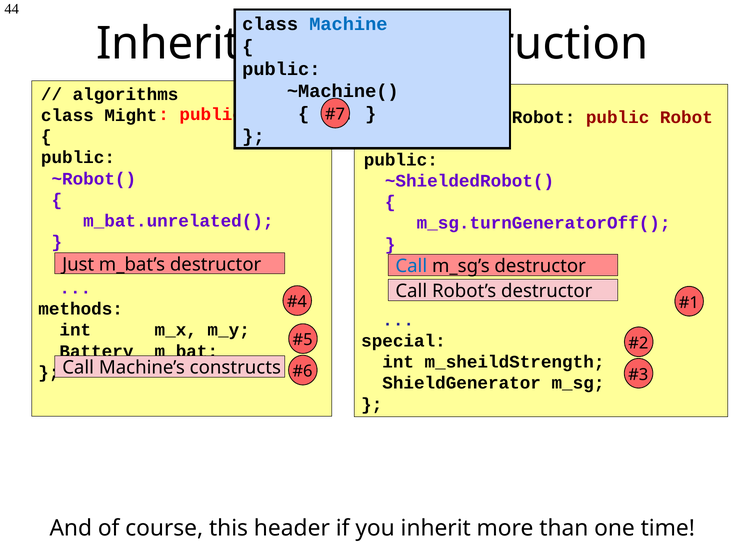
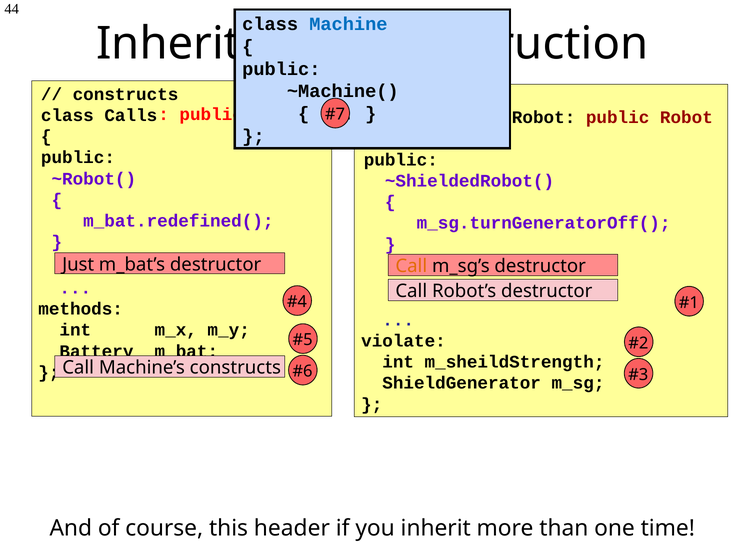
algorithms: algorithms -> constructs (126, 94)
Might: Might -> Calls (131, 115)
m_bat.unrelated(: m_bat.unrelated( -> m_bat.redefined( (178, 221)
Call colour: blue -> orange (411, 266)
special: special -> violate (403, 341)
